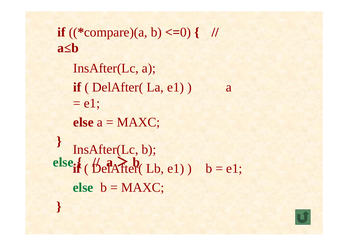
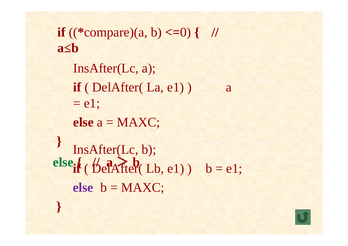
else colour: green -> purple (83, 188)
